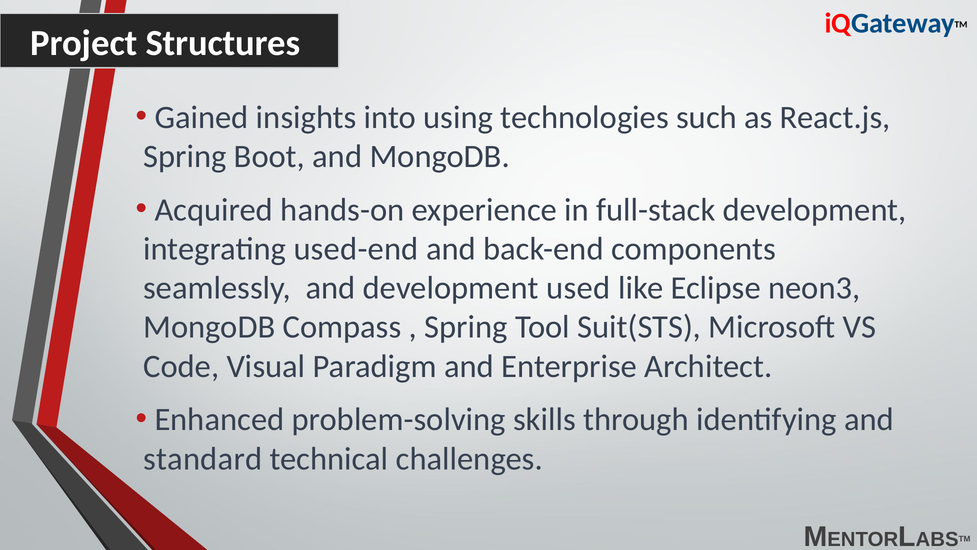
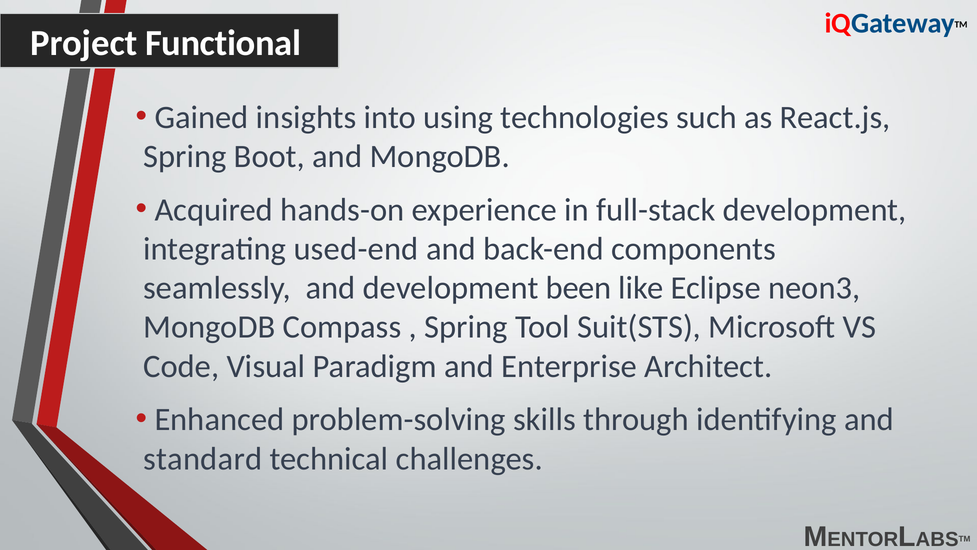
Structures: Structures -> Functional (223, 43)
used: used -> been (579, 288)
